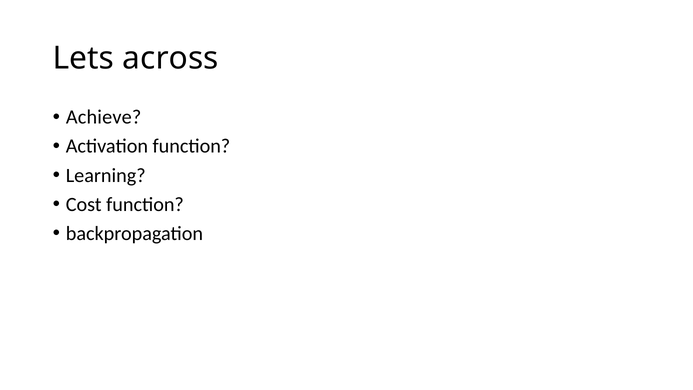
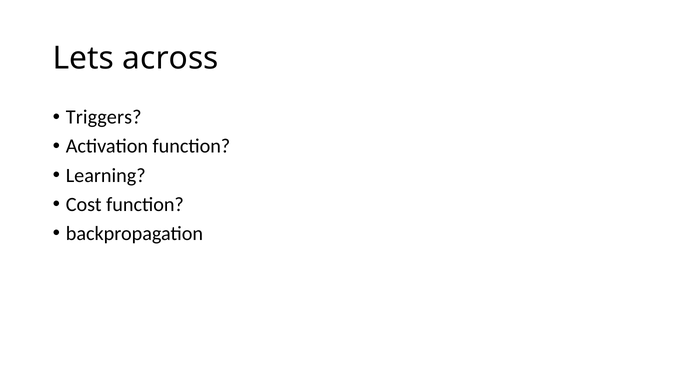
Achieve: Achieve -> Triggers (104, 117)
